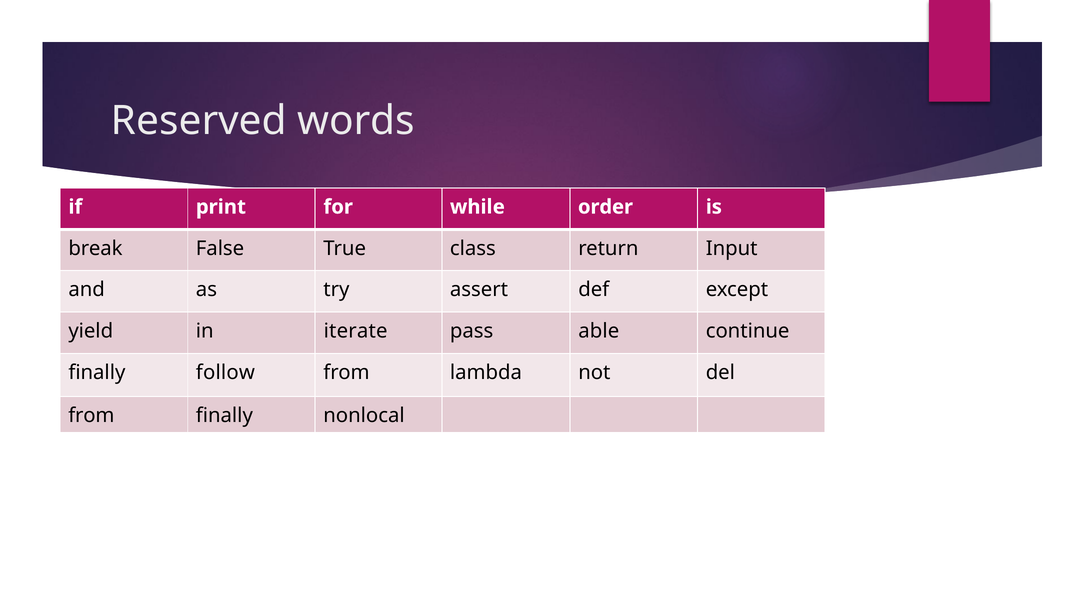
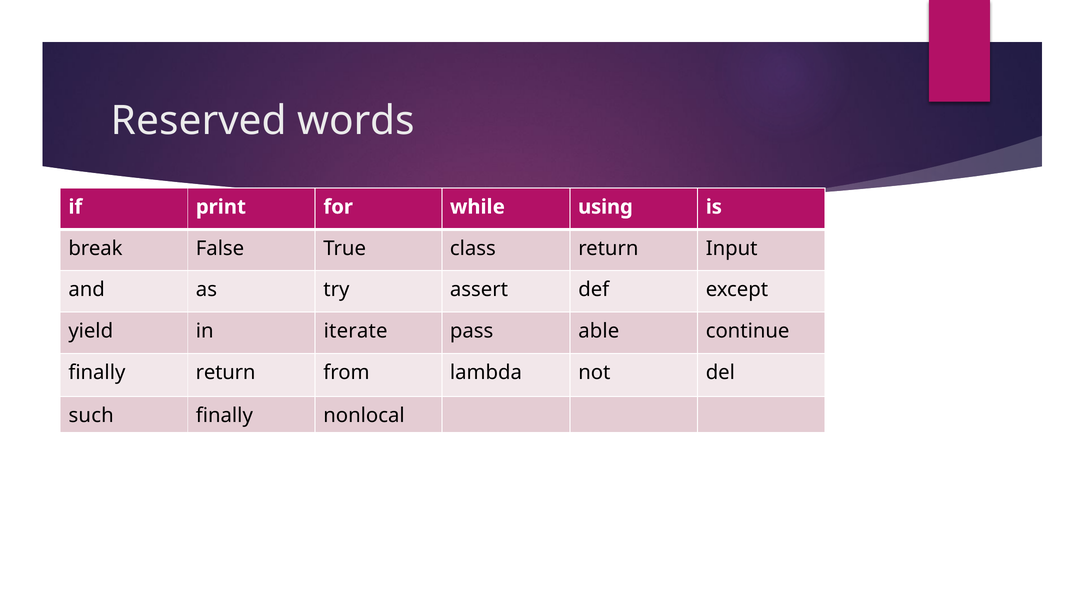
order: order -> using (605, 207)
finally follow: follow -> return (226, 373)
from: from -> such (91, 416)
